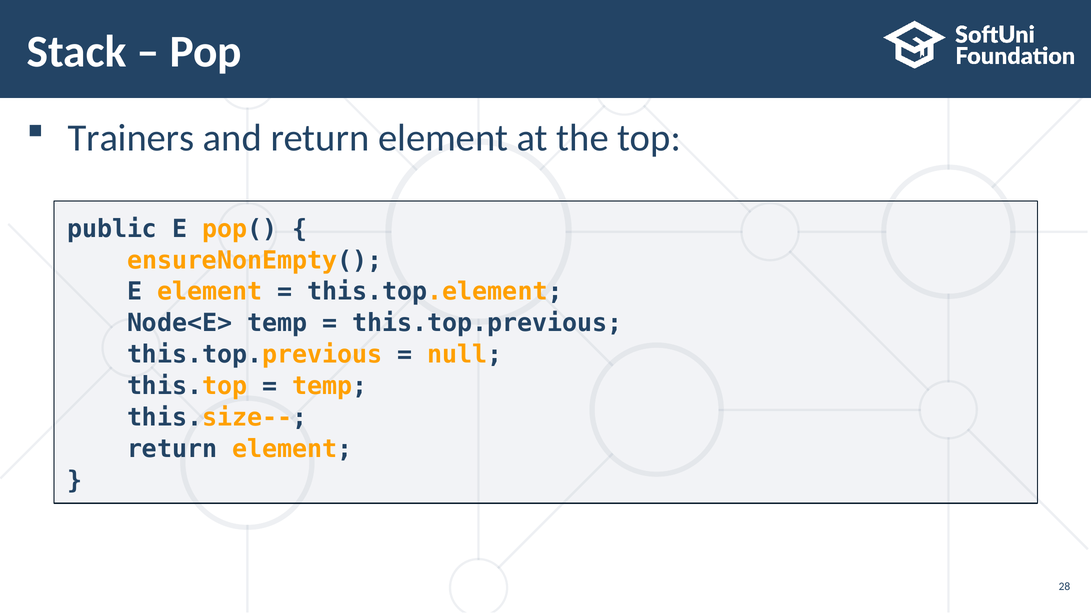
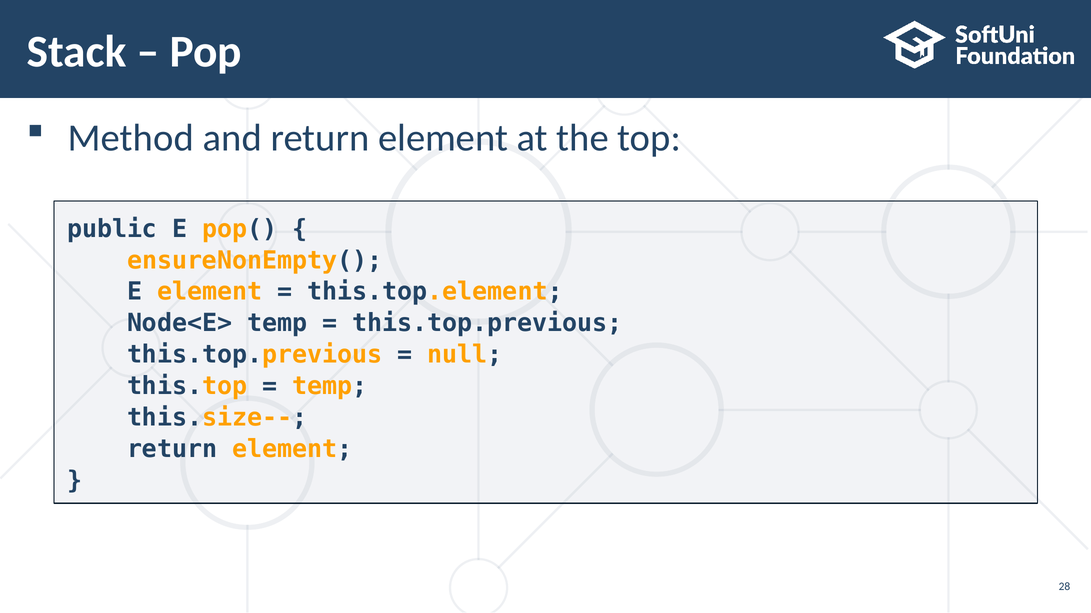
Trainers: Trainers -> Method (131, 138)
